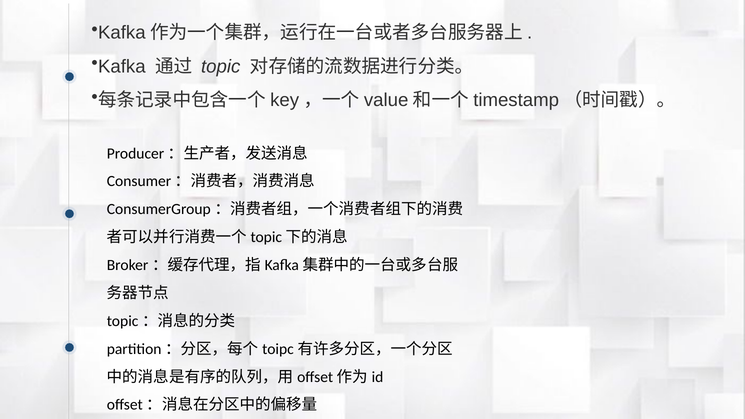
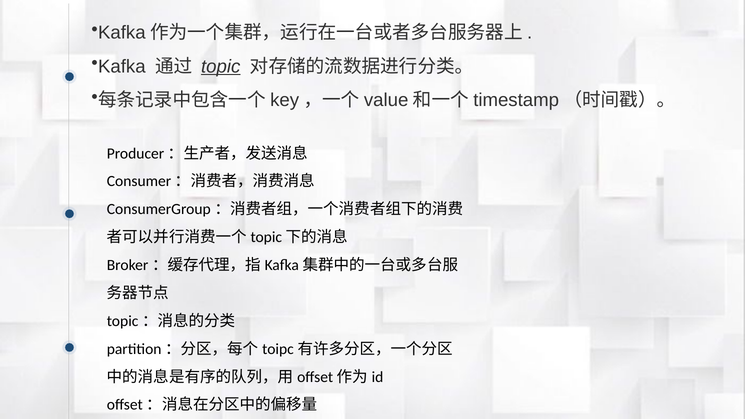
topic underline: none -> present (221, 66)
